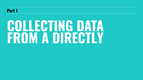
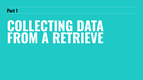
DIRECTLY: DIRECTLY -> RETRIEVE (78, 39)
